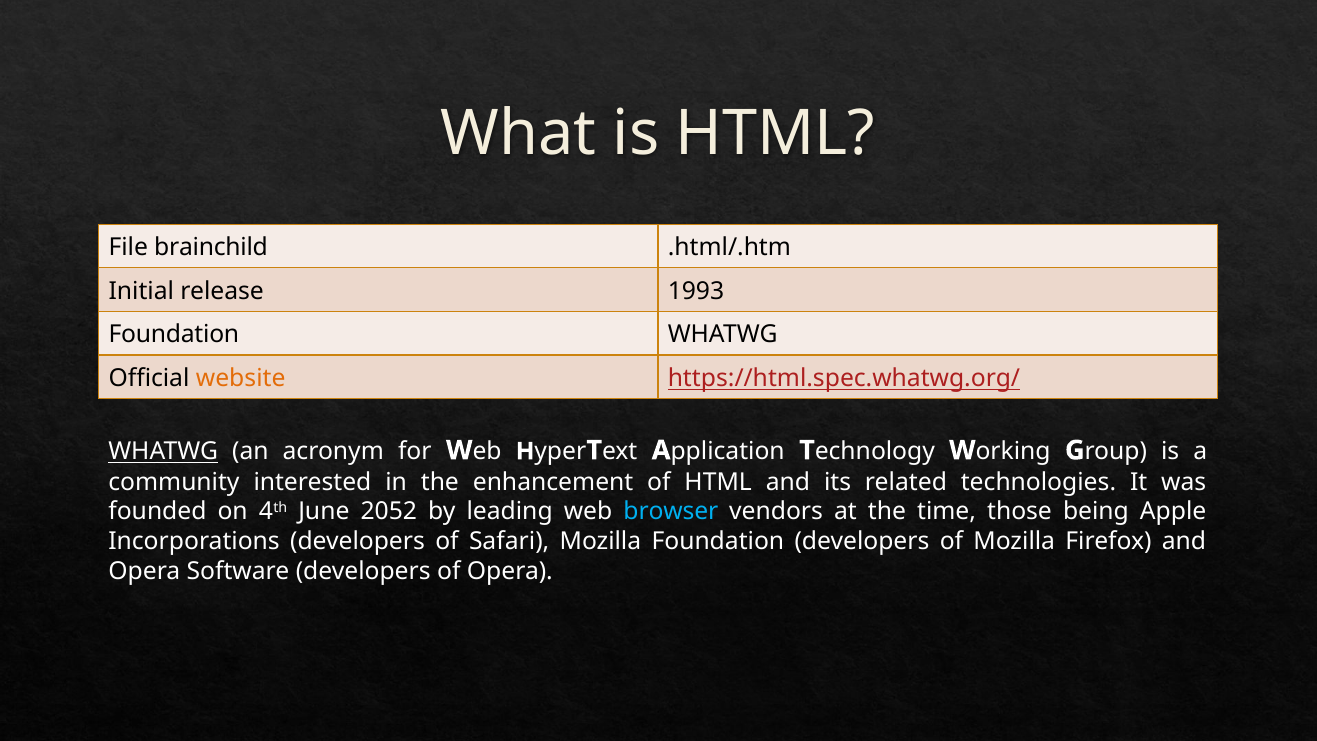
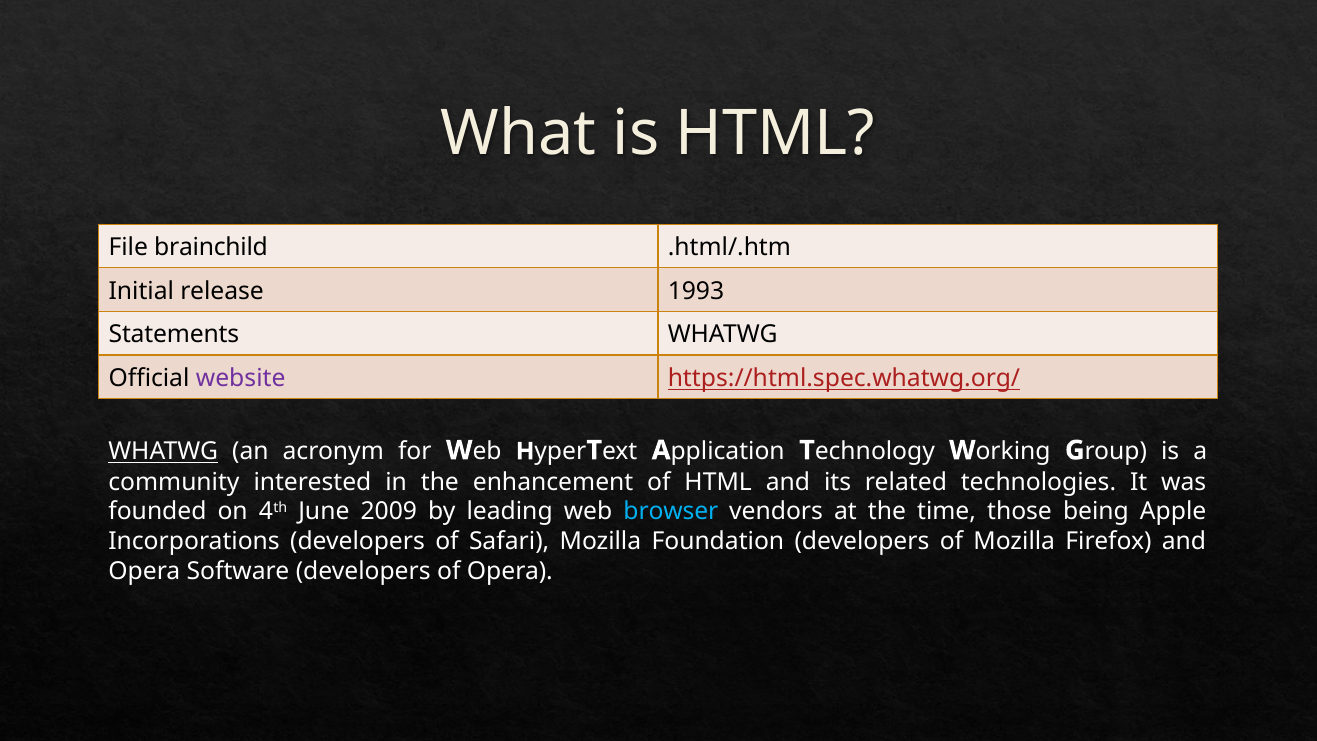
Foundation: Foundation -> Statements (174, 334)
website colour: orange -> purple (241, 378)
2052: 2052 -> 2009 (389, 512)
